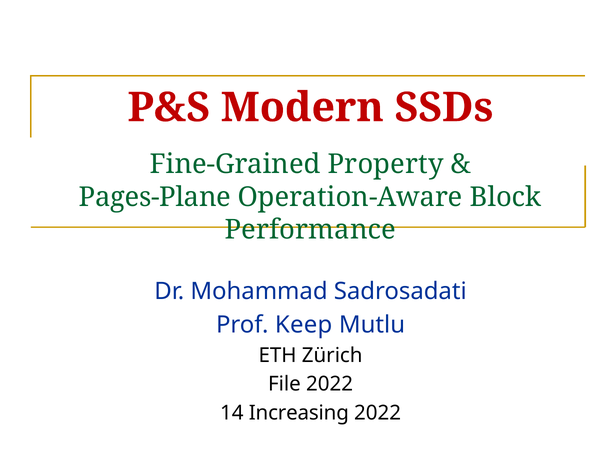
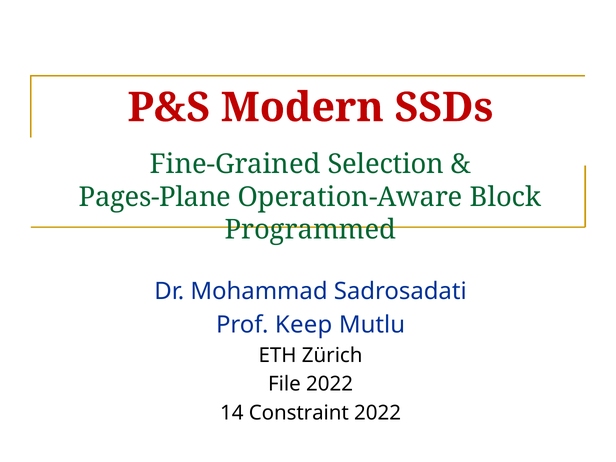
Property: Property -> Selection (386, 164)
Performance: Performance -> Programmed (310, 230)
Increasing: Increasing -> Constraint (299, 413)
